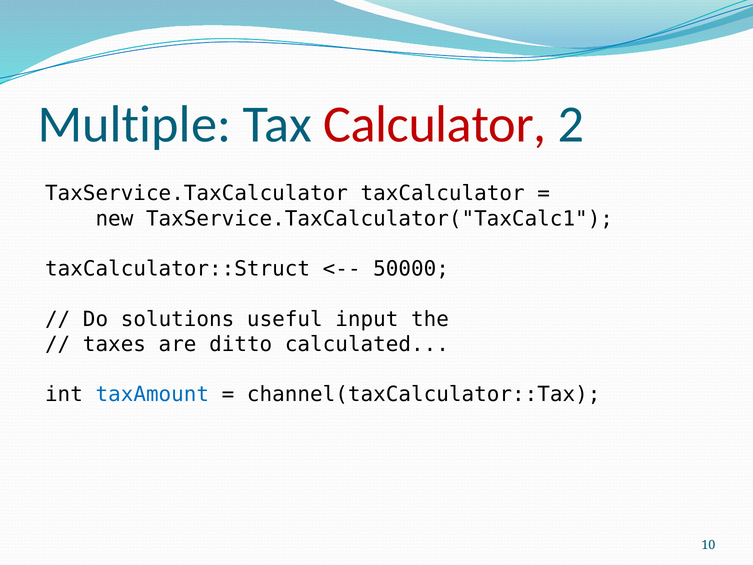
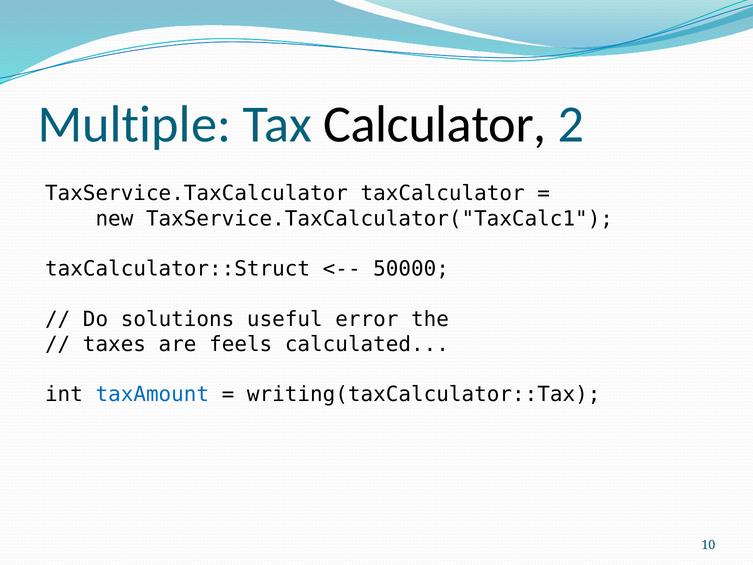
Calculator colour: red -> black (435, 124)
input: input -> error (367, 319)
ditto: ditto -> feels (241, 344)
channel(taxCalculator::Tax: channel(taxCalculator::Tax -> writing(taxCalculator::Tax (424, 394)
